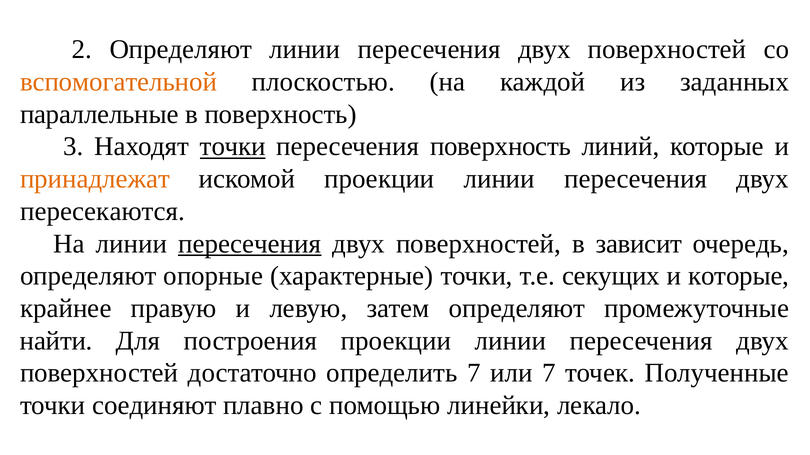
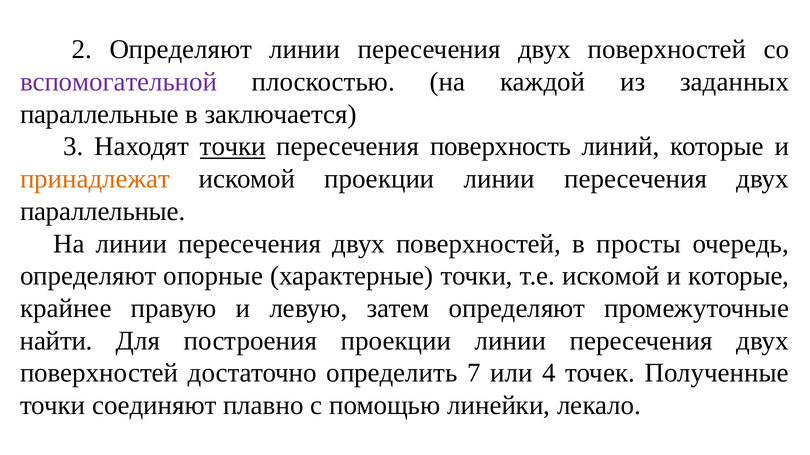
вспомогательной colour: orange -> purple (118, 82)
в поверхность: поверхность -> заключается (281, 114)
пересекаются: пересекаются -> параллельные (103, 212)
пересечения underline: present -> none (250, 244)
зависит: зависит -> просты (639, 244)
т.е секущих: секущих -> искомой (611, 276)
или 7: 7 -> 4 (549, 374)
